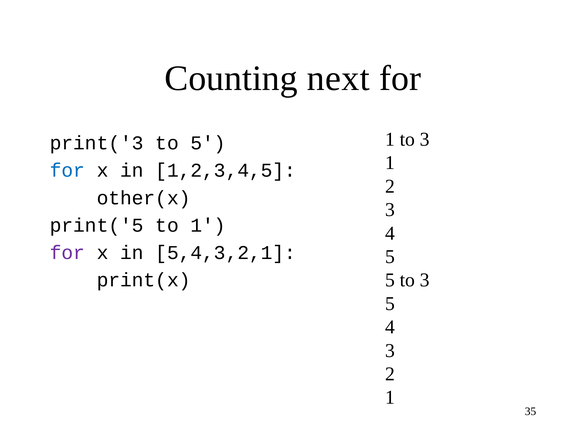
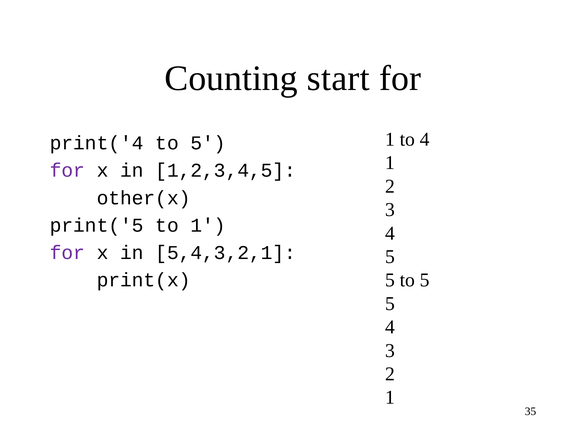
next: next -> start (338, 78)
1 to 3: 3 -> 4 (425, 139)
print('3: print('3 -> print('4 (97, 143)
for colour: blue -> purple (67, 170)
5 to 3: 3 -> 5 (425, 280)
